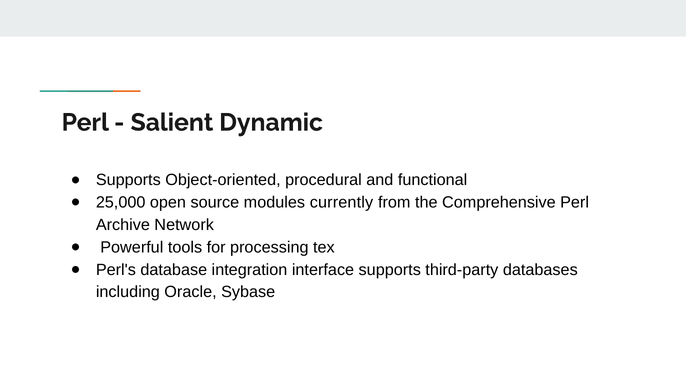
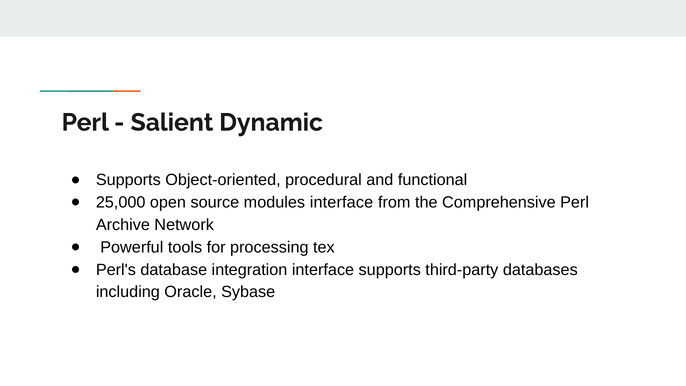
modules currently: currently -> interface (341, 202)
